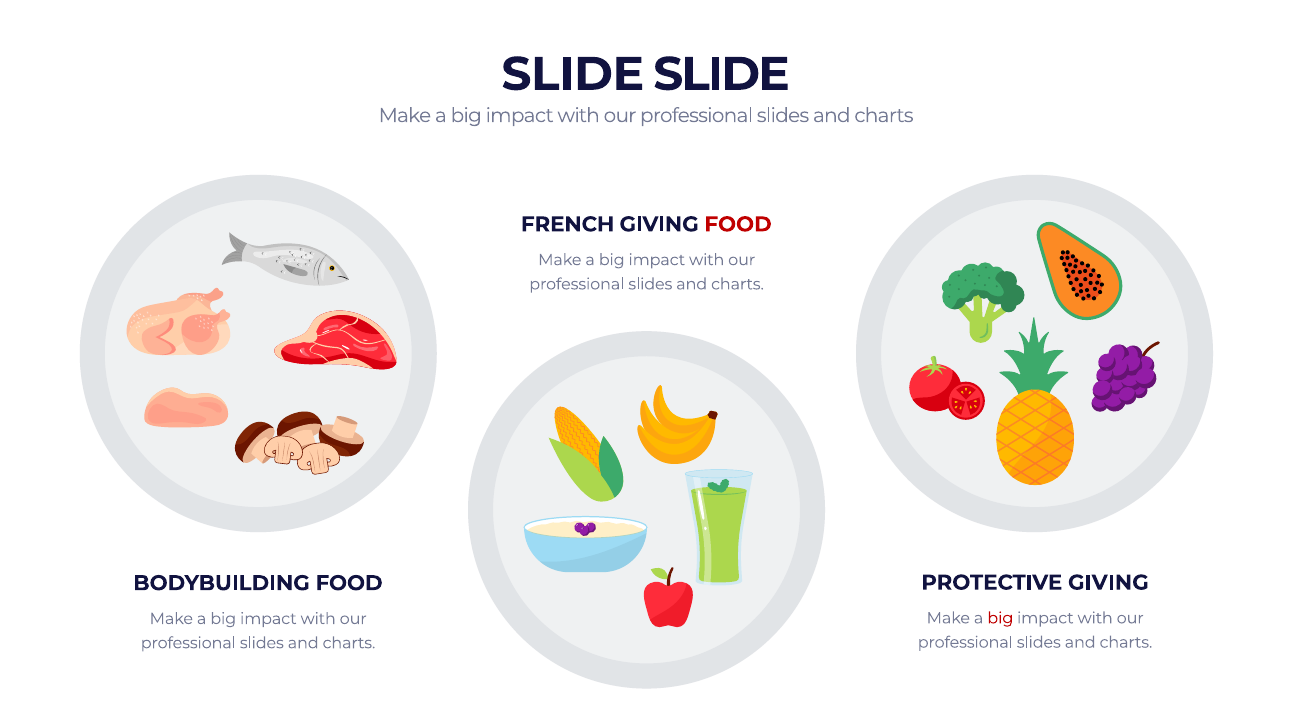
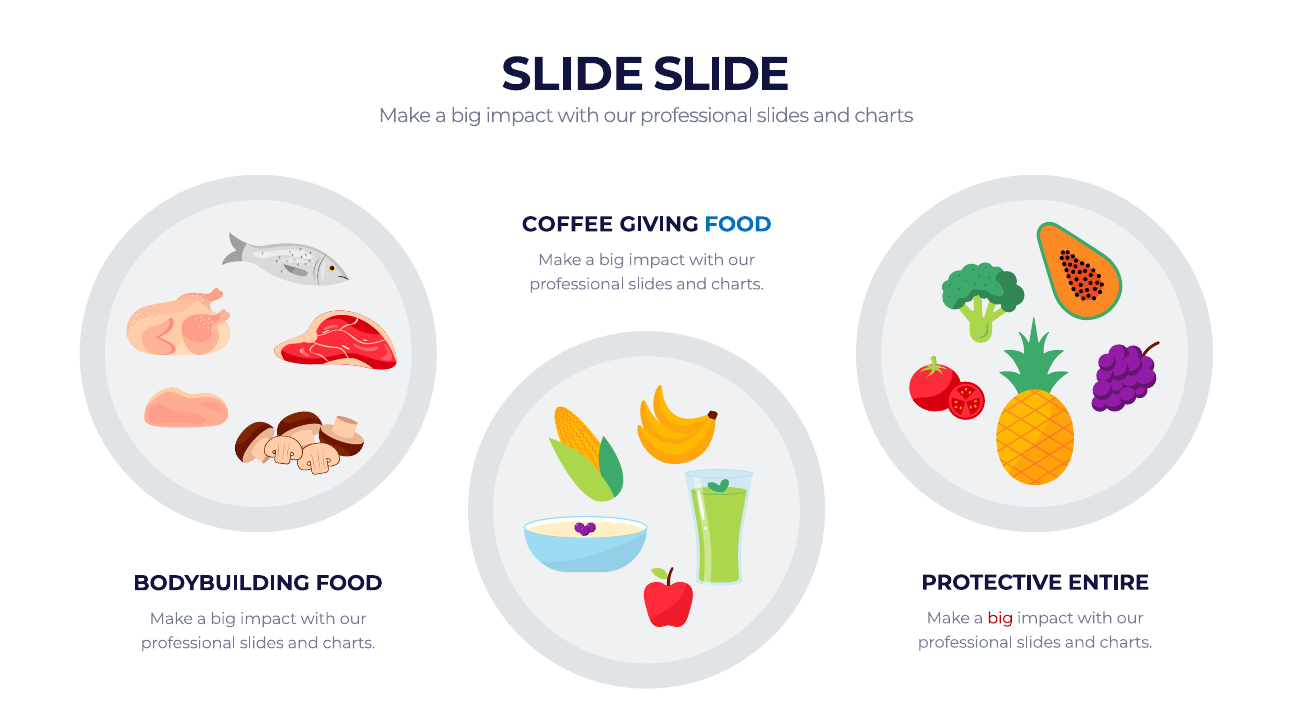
FRENCH: FRENCH -> COFFEE (567, 224)
FOOD colour: red -> blue (738, 224)
PROTECTIVE GIVING: GIVING -> ENTIRE (1108, 582)
